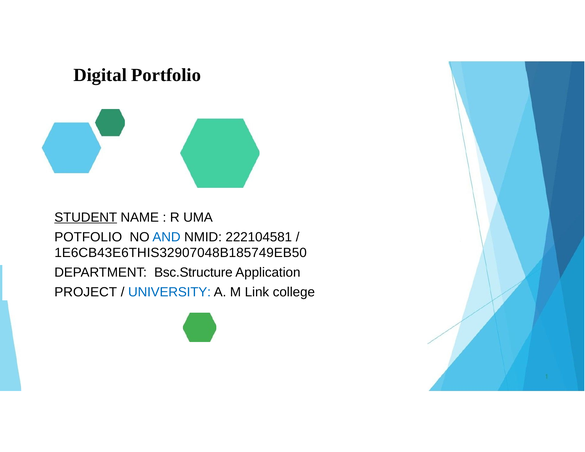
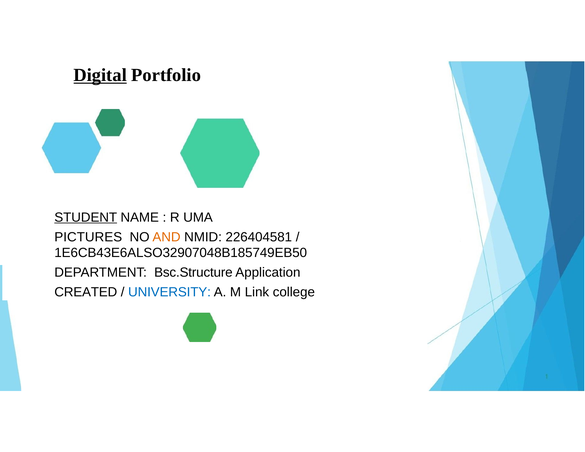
Digital underline: none -> present (100, 75)
POTFOLIO: POTFOLIO -> PICTURES (88, 237)
AND colour: blue -> orange (167, 237)
222104581: 222104581 -> 226404581 (259, 237)
1E6CB43E6THIS32907048B185749EB50: 1E6CB43E6THIS32907048B185749EB50 -> 1E6CB43E6ALSO32907048B185749EB50 (181, 253)
PROJECT: PROJECT -> CREATED (86, 292)
